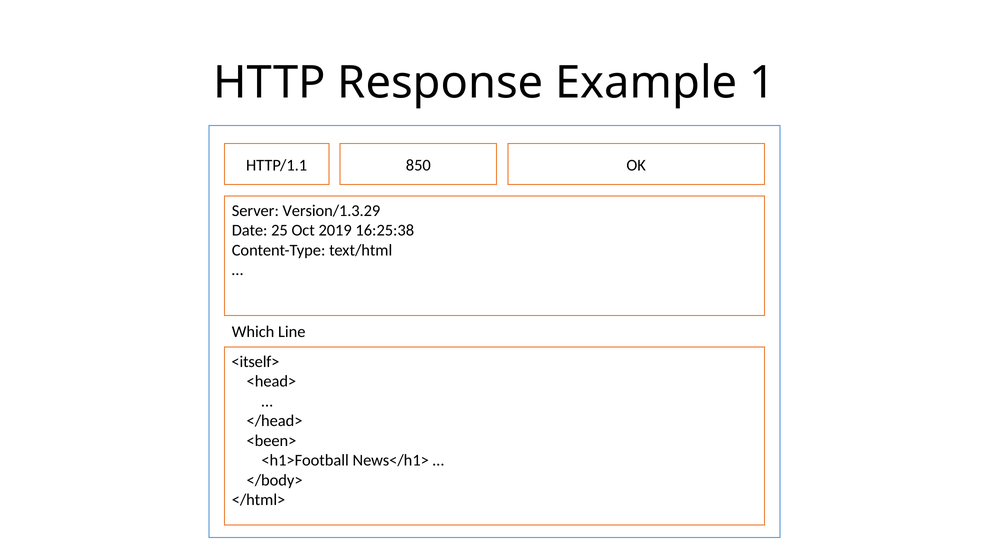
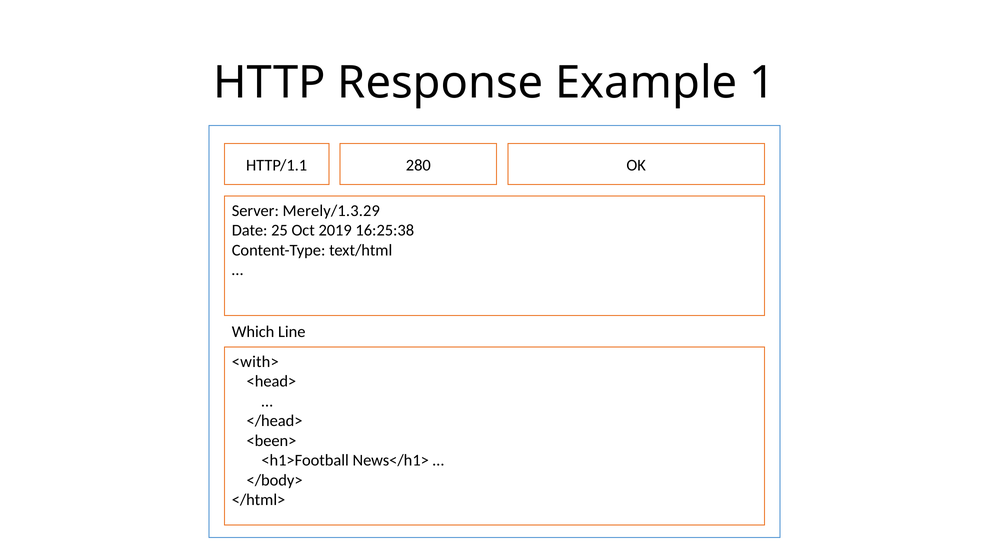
850: 850 -> 280 (418, 165)
Version/1.3.29: Version/1.3.29 -> Merely/1.3.29 (331, 211)
<itself>: <itself> -> <with> (255, 362)
